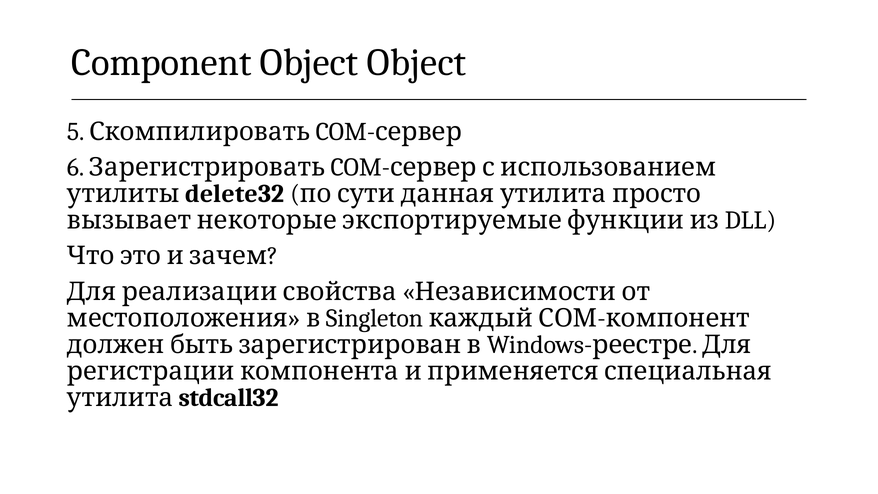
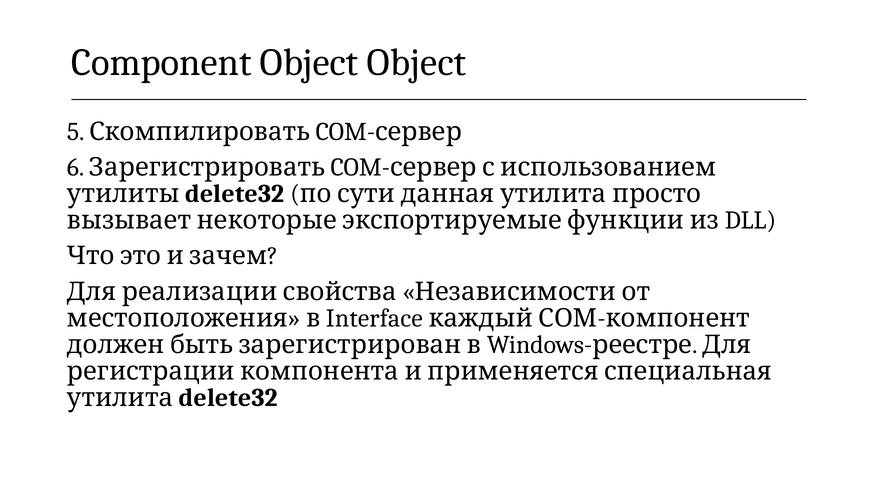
Singleton: Singleton -> Interface (374, 318)
утилита stdcall32: stdcall32 -> delete32 (228, 398)
